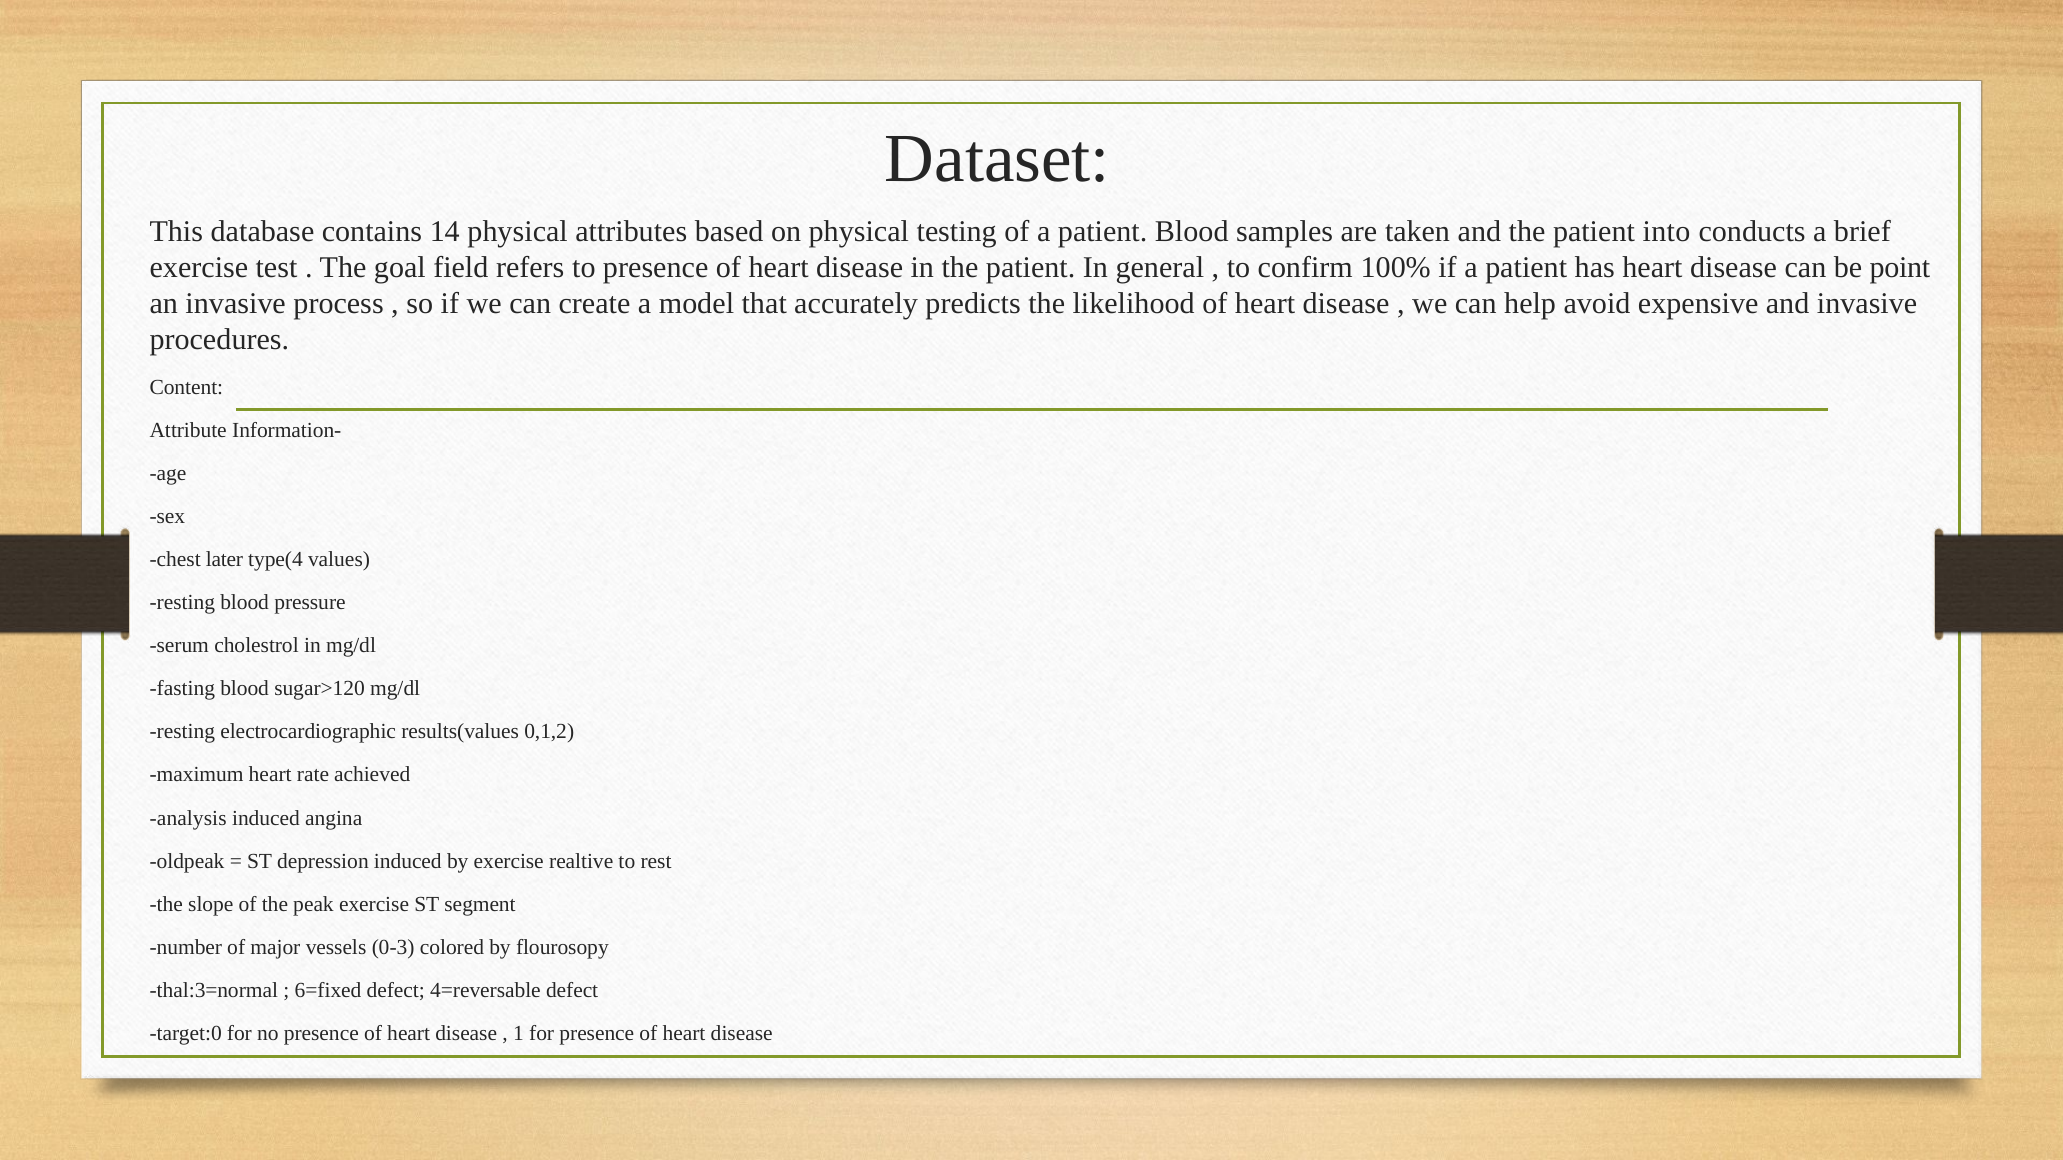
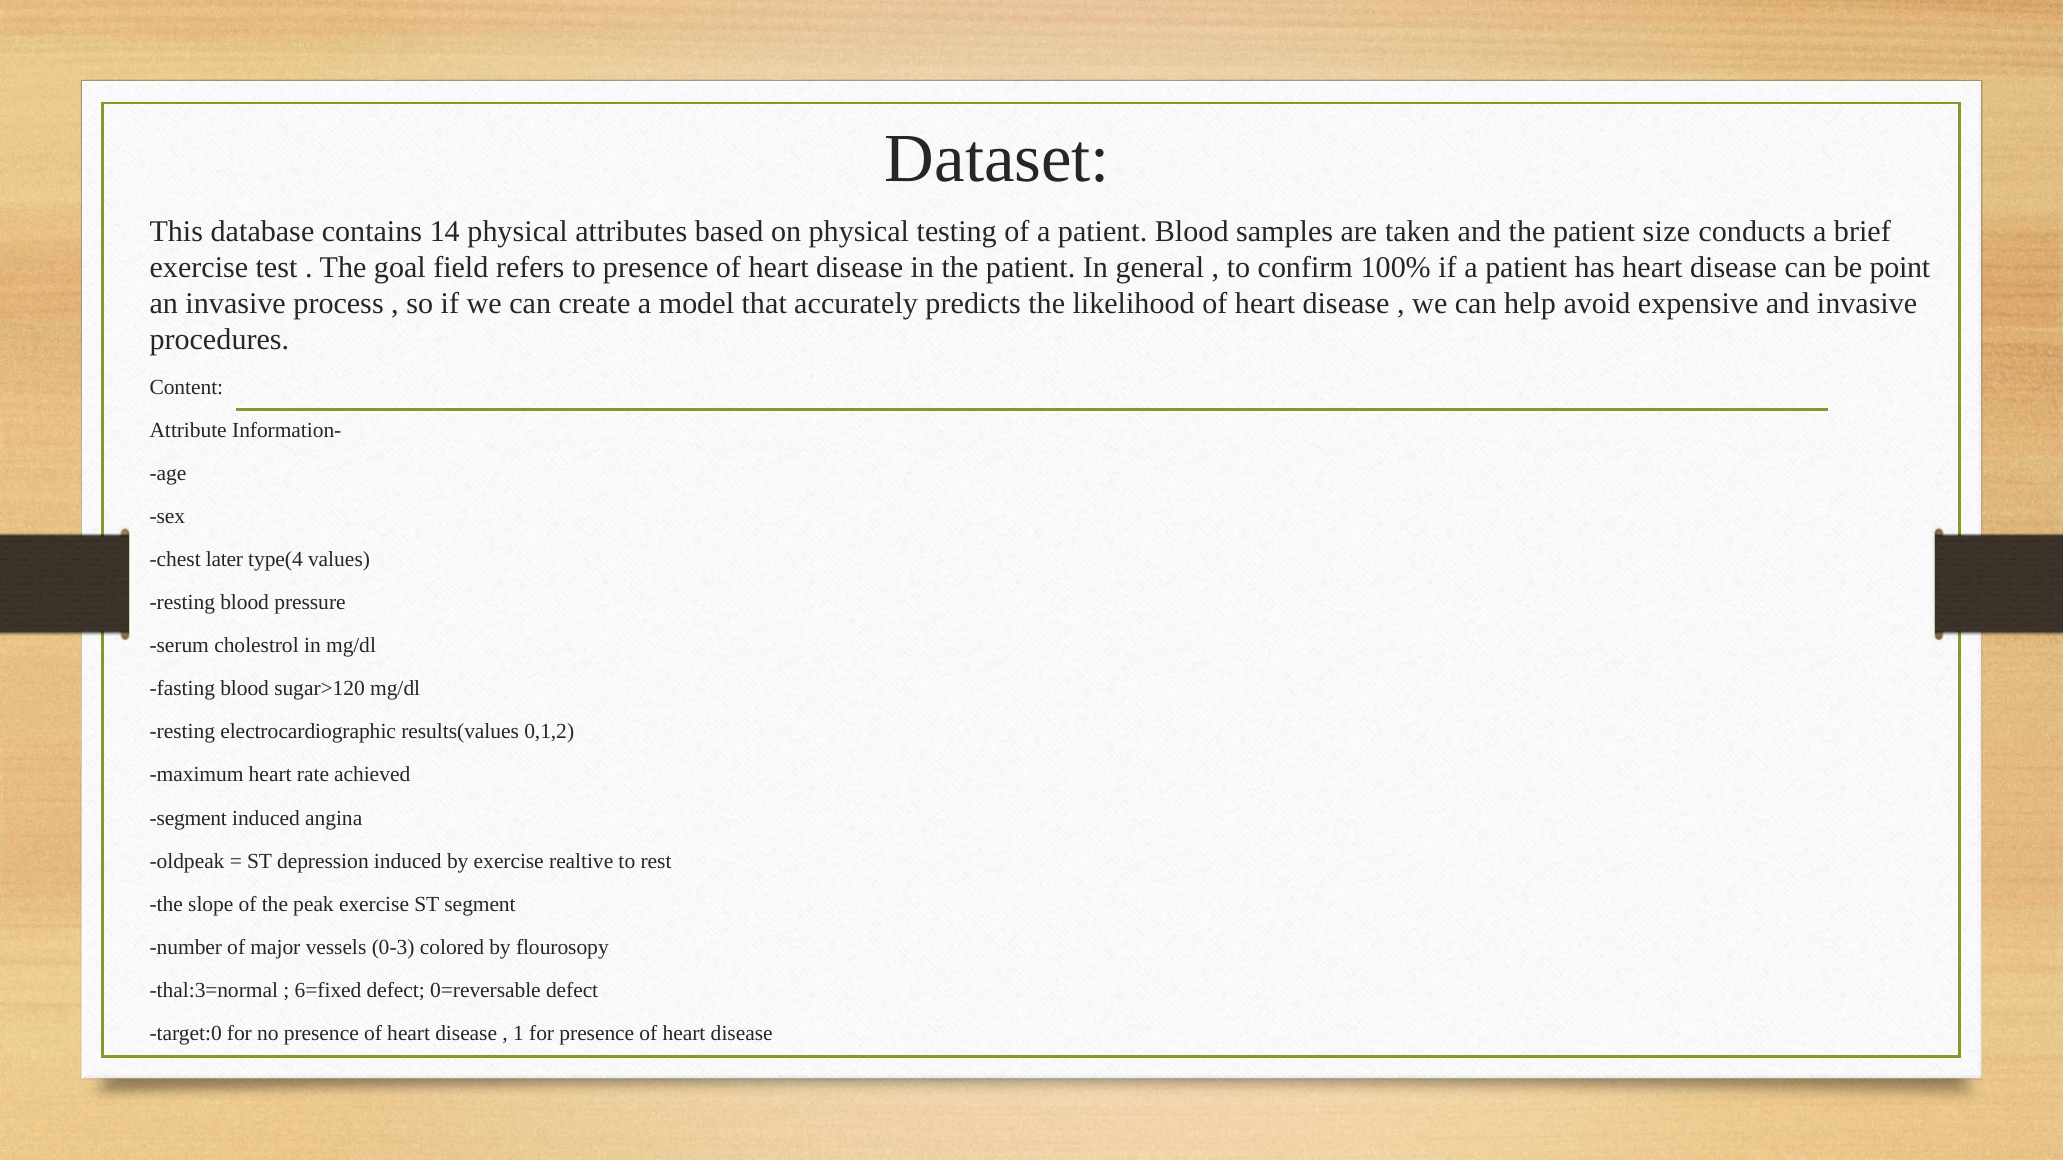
into: into -> size (1667, 232)
analysis: analysis -> segment (188, 818)
4=reversable: 4=reversable -> 0=reversable (485, 991)
